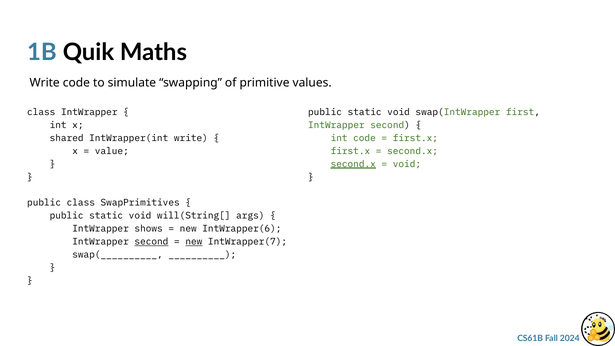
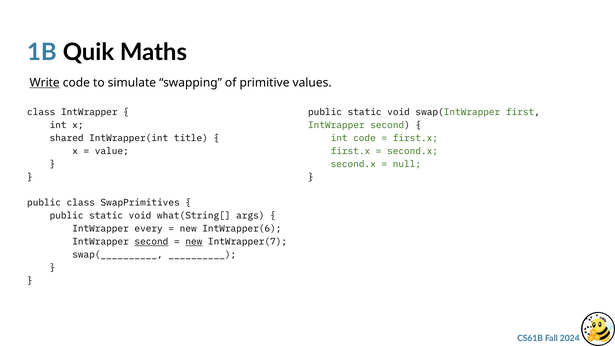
Write underline: none -> present (45, 83)
IntWrapper(int write: write -> title (191, 138)
second.x underline: present -> none (353, 164)
void: void -> null (407, 164)
will(String[: will(String[ -> what(String[ (194, 216)
shows: shows -> every (149, 229)
